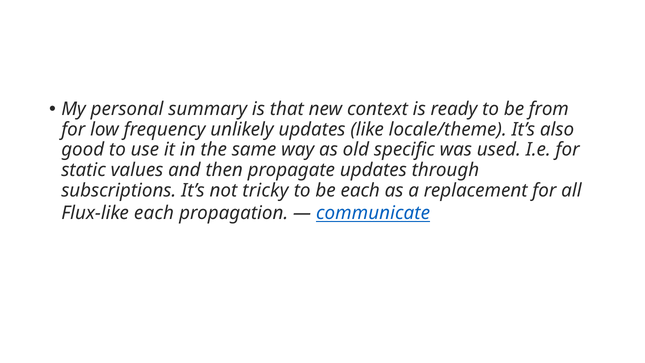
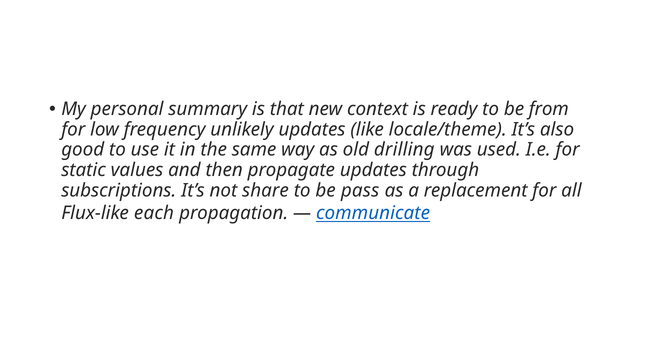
specific: specific -> drilling (404, 150)
tricky: tricky -> share (265, 190)
be each: each -> pass (360, 190)
